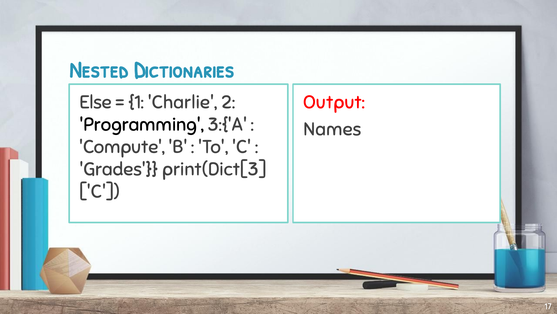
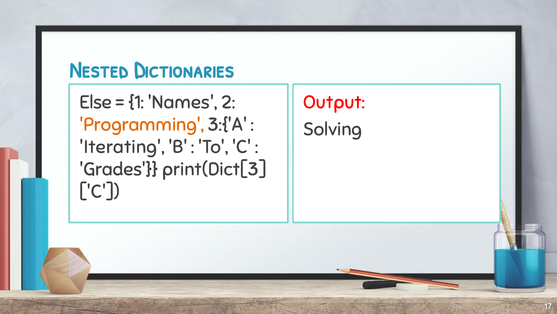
Charlie: Charlie -> Names (183, 102)
Programming colour: black -> orange (142, 124)
Names: Names -> Solving (333, 129)
Compute: Compute -> Iterating (122, 147)
